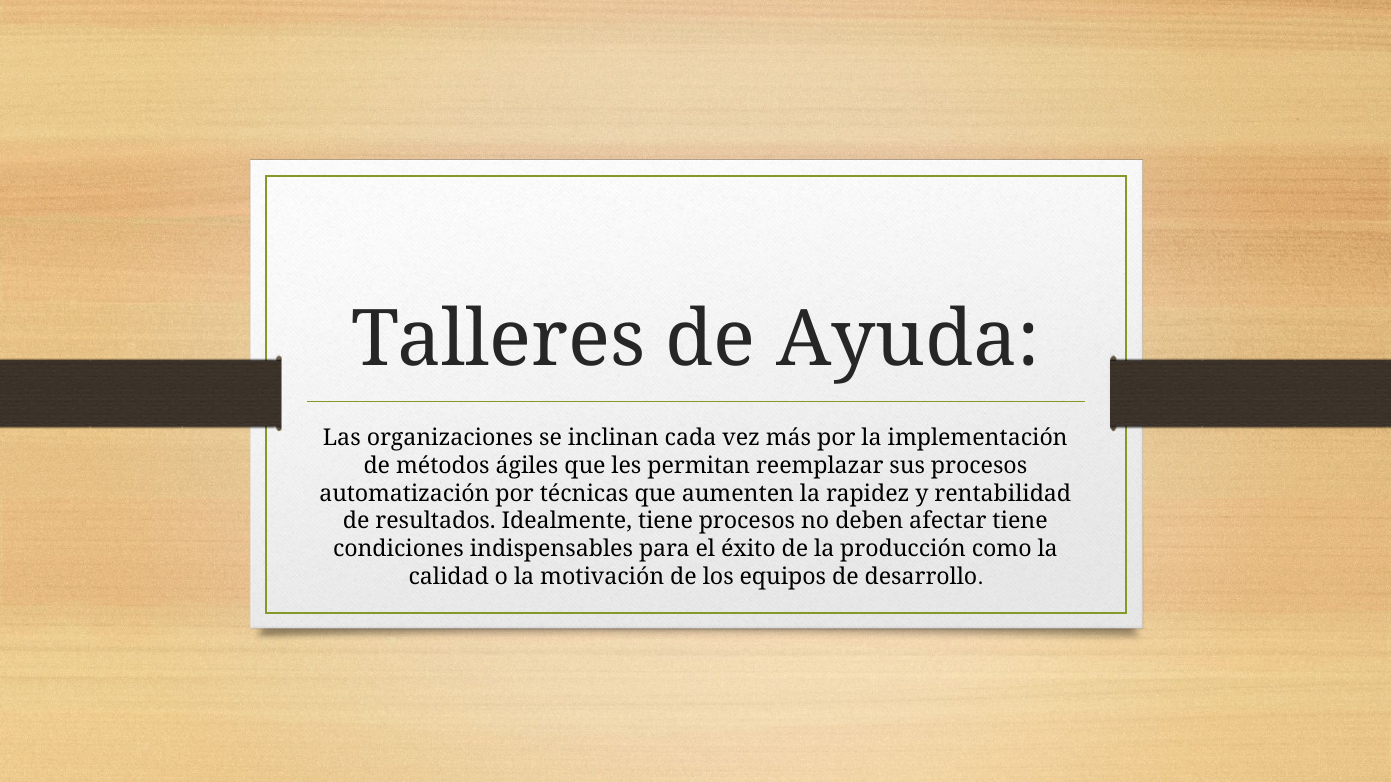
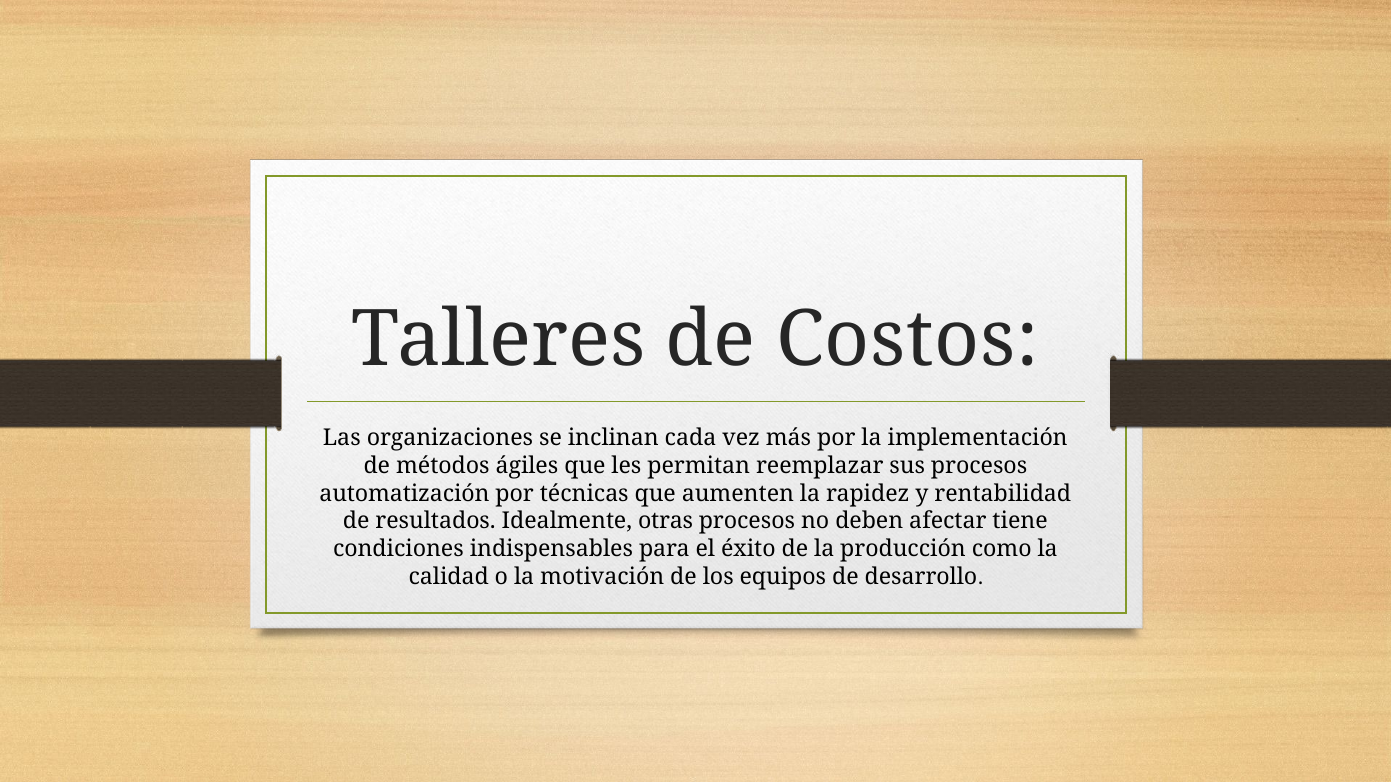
Ayuda: Ayuda -> Costos (908, 340)
Idealmente tiene: tiene -> otras (666, 521)
